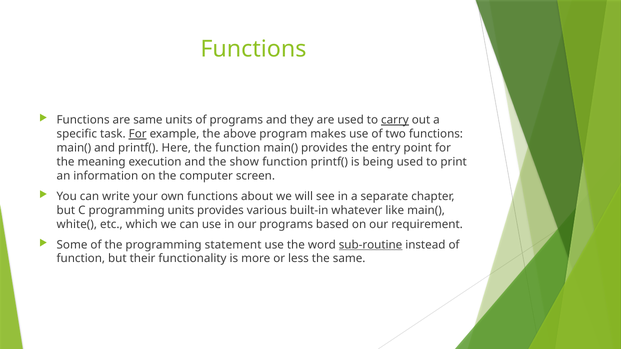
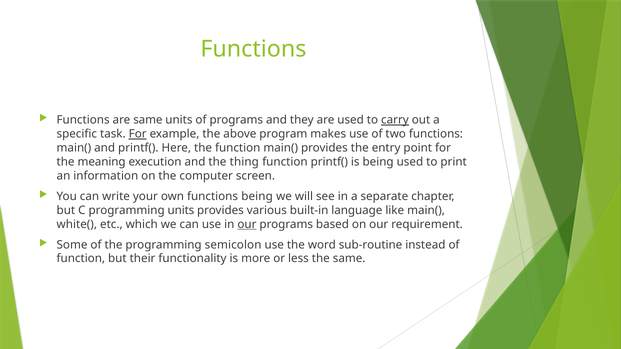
show: show -> thing (244, 162)
functions about: about -> being (257, 197)
whatever: whatever -> language (357, 210)
our underline: none -> present (247, 224)
statement: statement -> semicolon (233, 245)
sub-routine underline: present -> none (371, 245)
